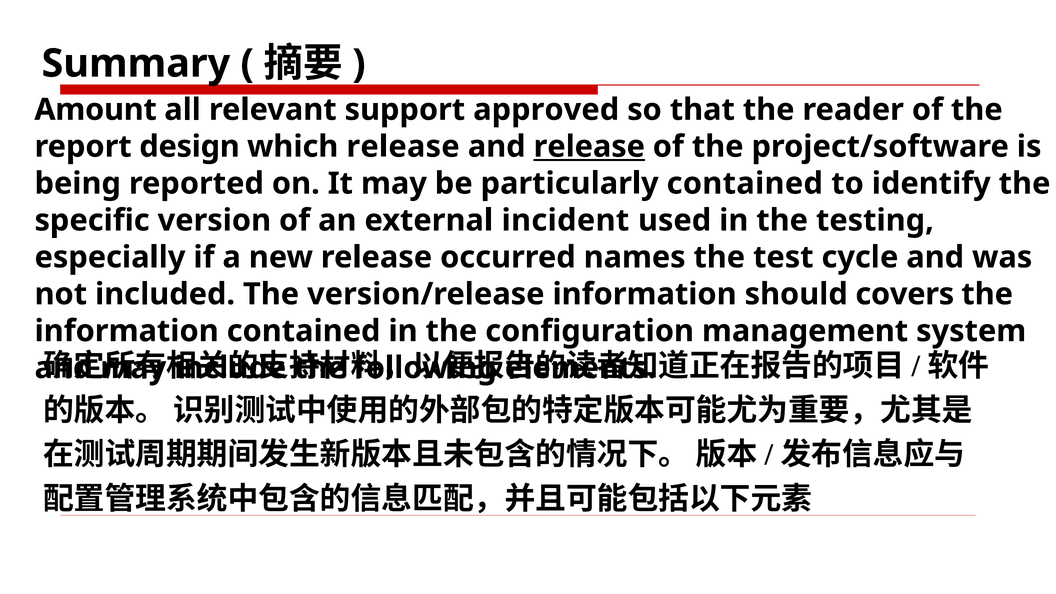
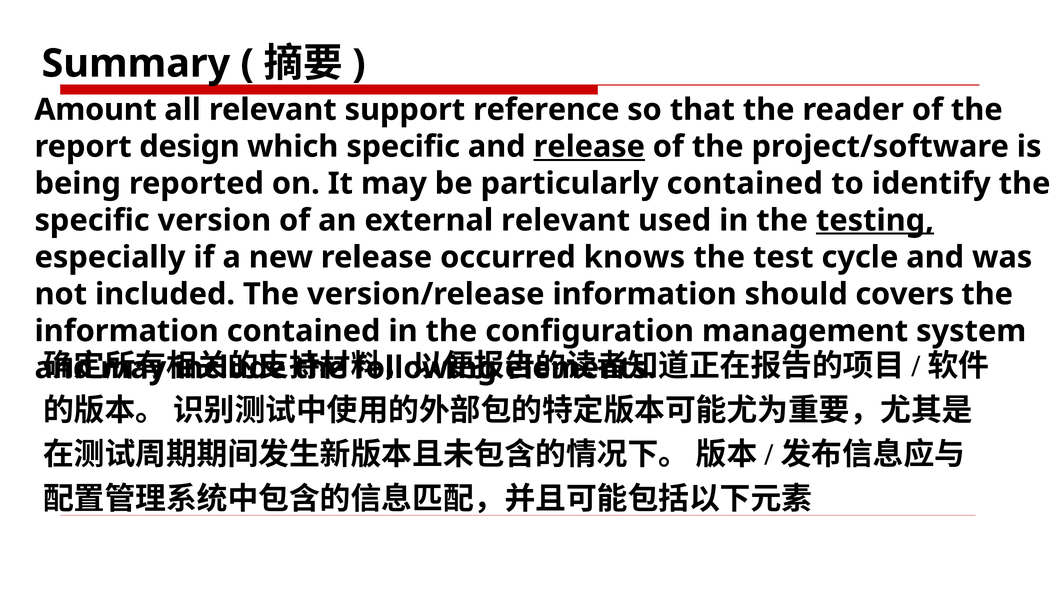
approved: approved -> reference (546, 110)
which release: release -> specific (403, 147)
external incident: incident -> relevant (566, 220)
testing underline: none -> present (875, 220)
names: names -> knows (634, 257)
